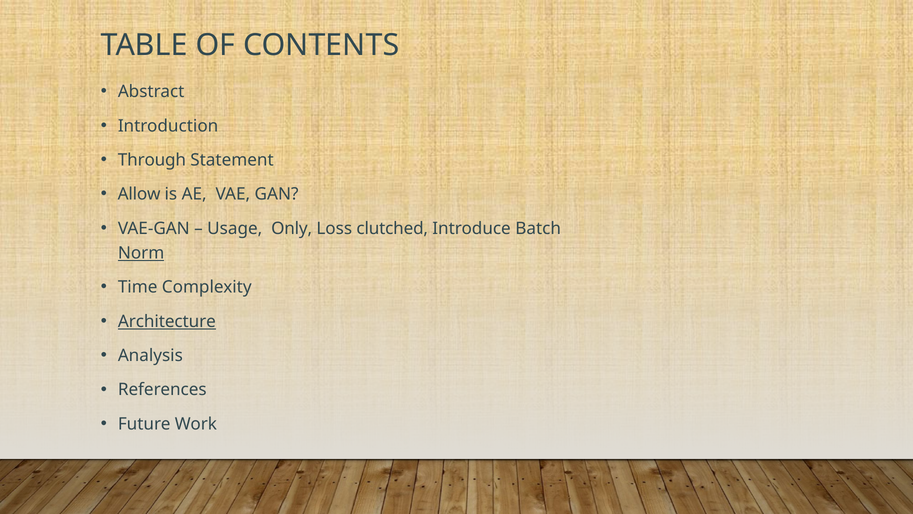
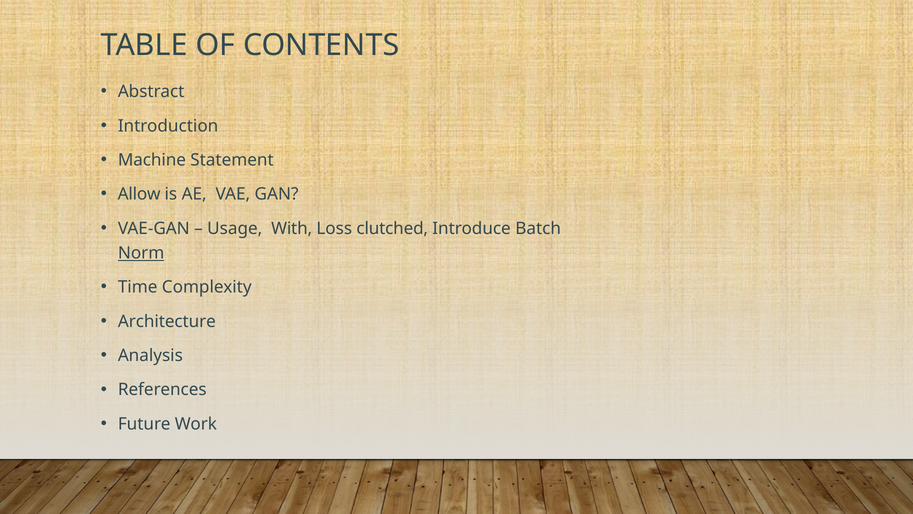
Through: Through -> Machine (152, 160)
Only: Only -> With (292, 228)
Architecture underline: present -> none (167, 321)
